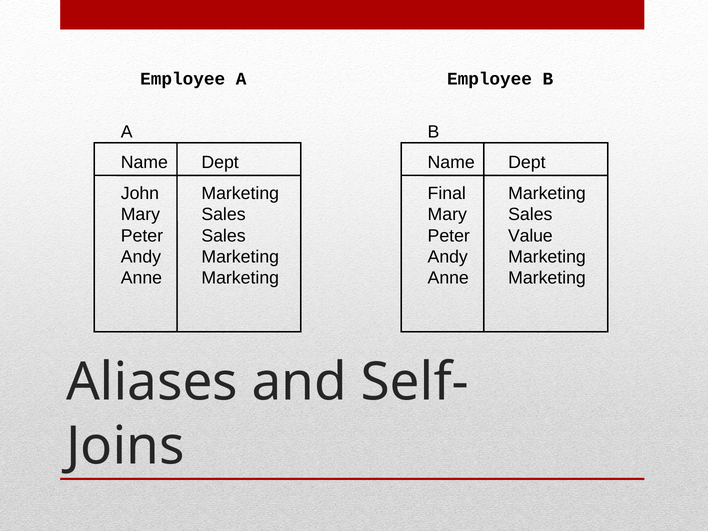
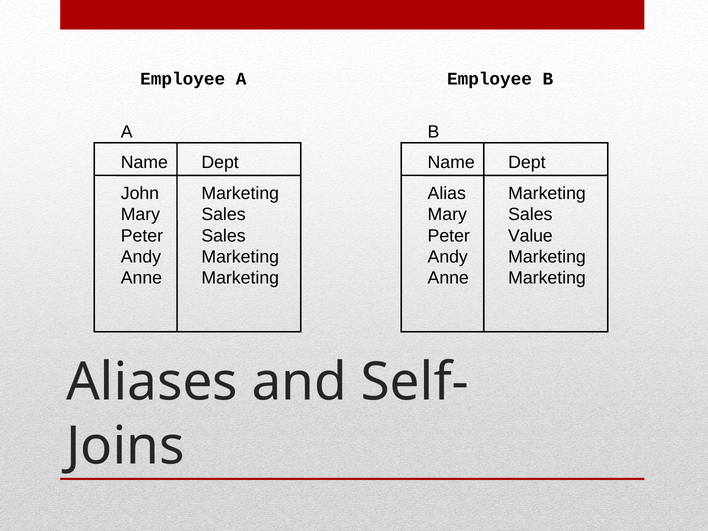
Final: Final -> Alias (447, 193)
